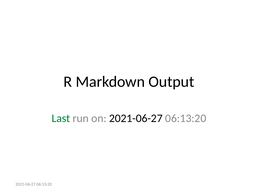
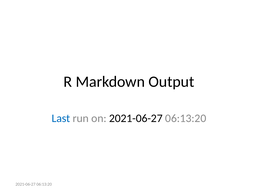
Last colour: green -> blue (61, 119)
